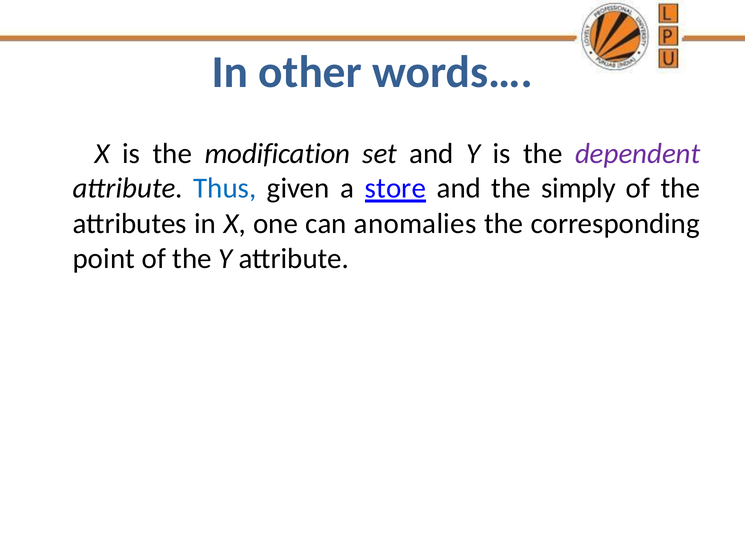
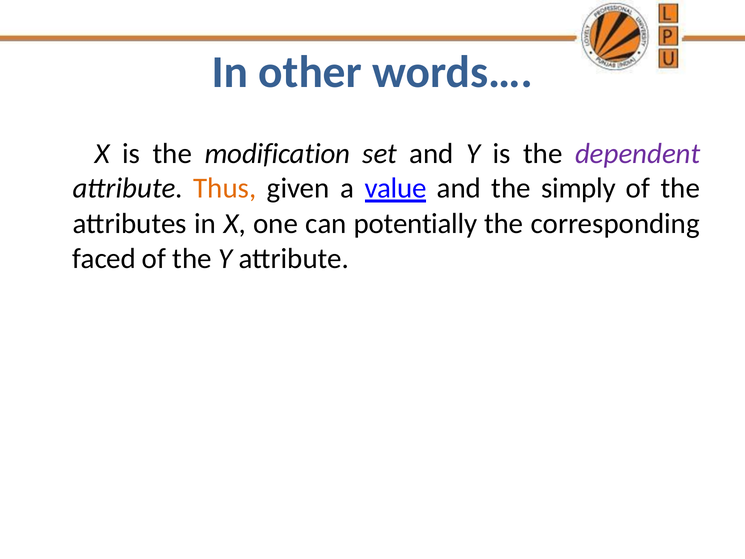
Thus colour: blue -> orange (225, 188)
store: store -> value (396, 188)
anomalies: anomalies -> potentially (415, 224)
point: point -> faced (104, 258)
